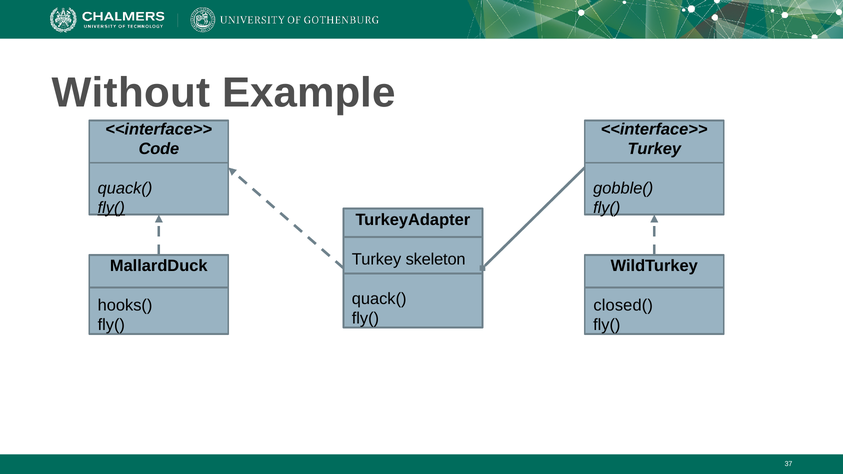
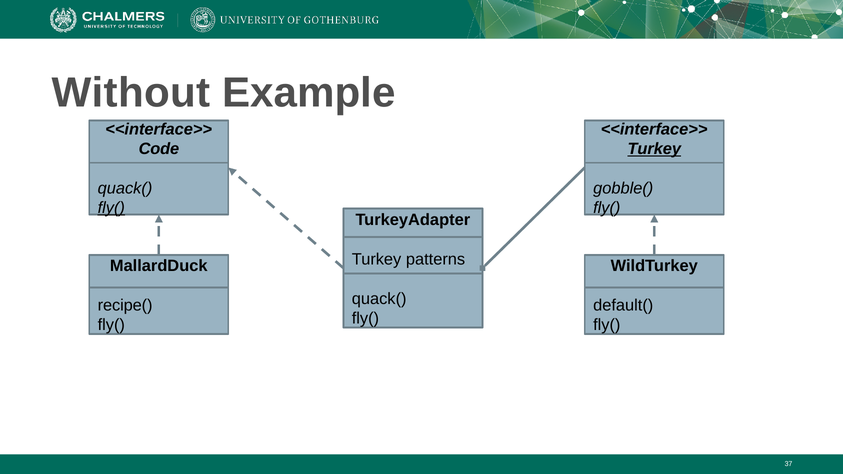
Turkey underline: none -> present (654, 149)
skeleton: skeleton -> patterns (436, 260)
hooks(: hooks( -> recipe( (125, 306)
closed(: closed( -> default( (623, 306)
